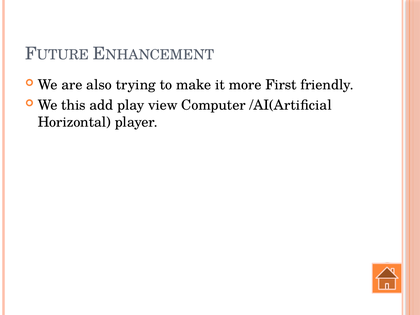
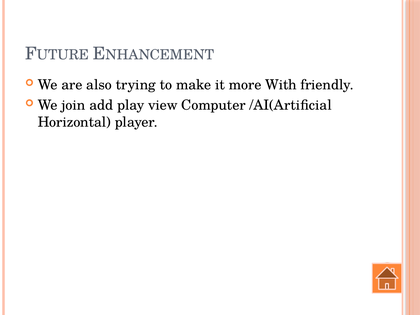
First: First -> With (281, 85)
this: this -> join (73, 105)
